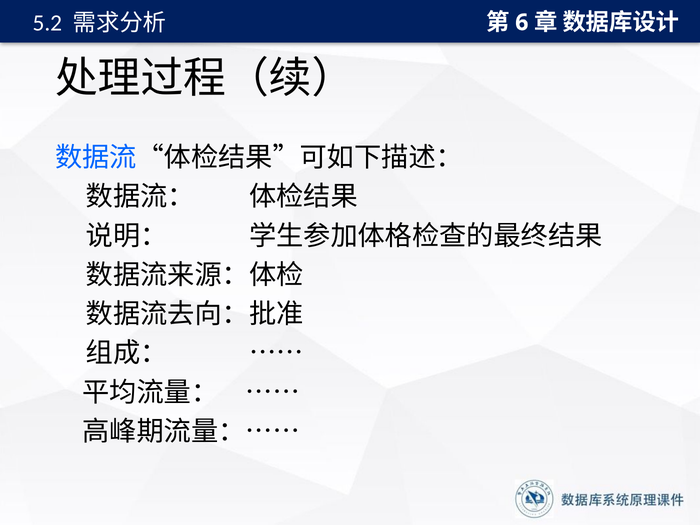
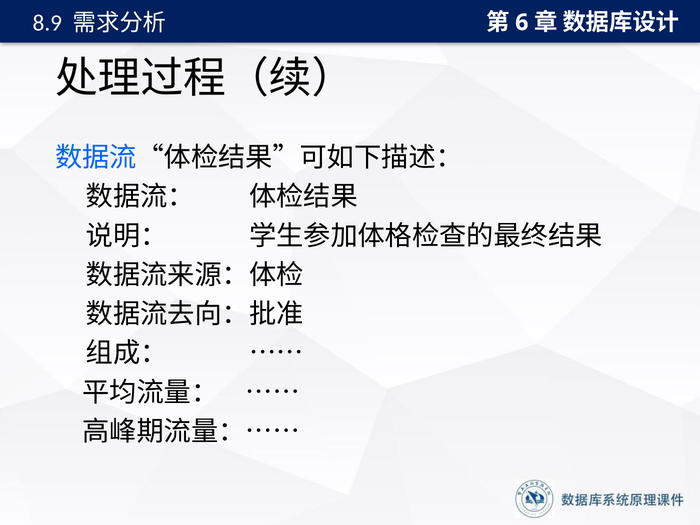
5.2: 5.2 -> 8.9 (47, 23)
